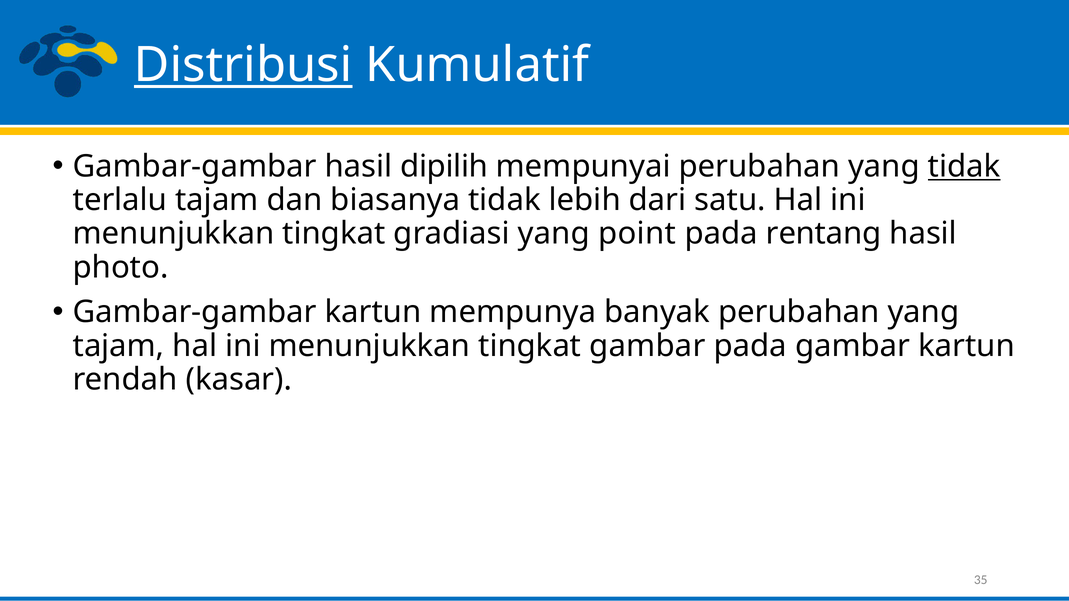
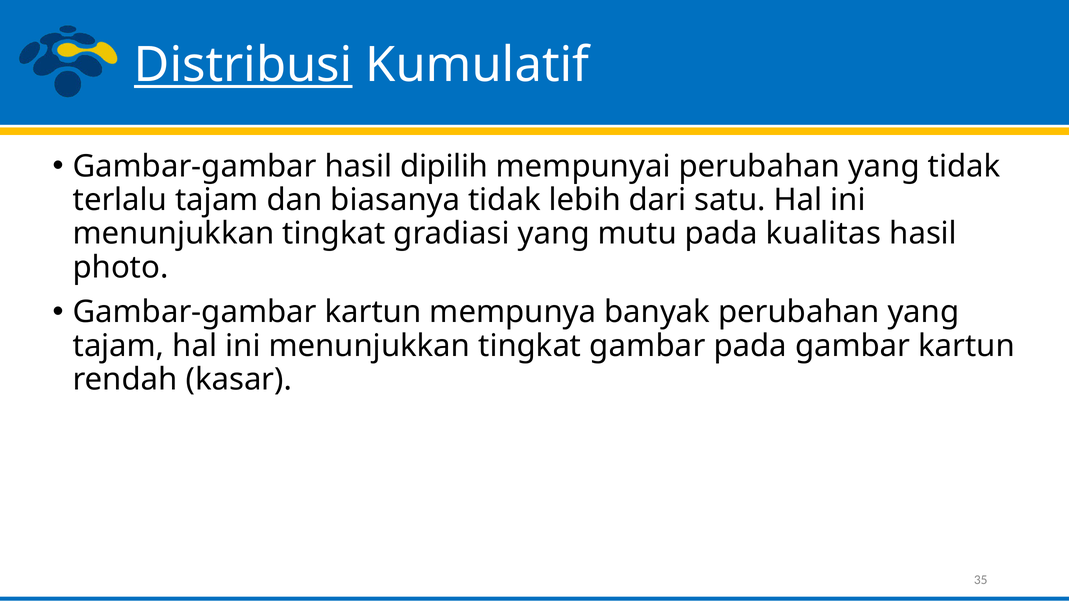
tidak underline: present -> none (964, 166)
point: point -> mutu (637, 234)
rentang: rentang -> kualitas (823, 234)
